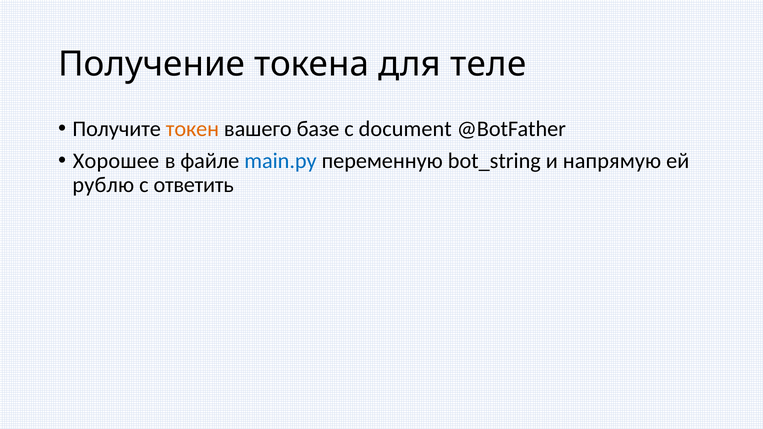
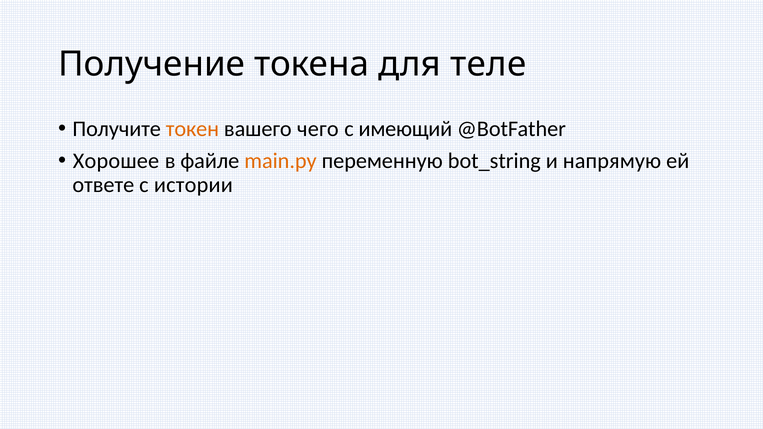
базе: базе -> чего (318, 129)
document: document -> имеющий (405, 129)
main.py colour: blue -> orange (280, 161)
рублю: рублю -> ответе (103, 185)
ответить: ответить -> истории (193, 185)
